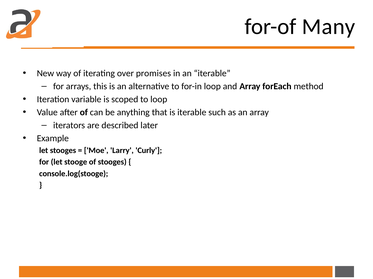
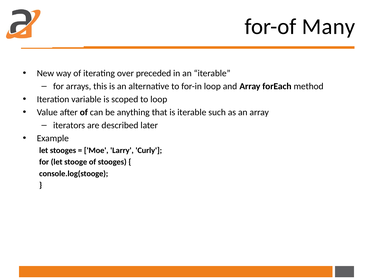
promises: promises -> preceded (154, 73)
